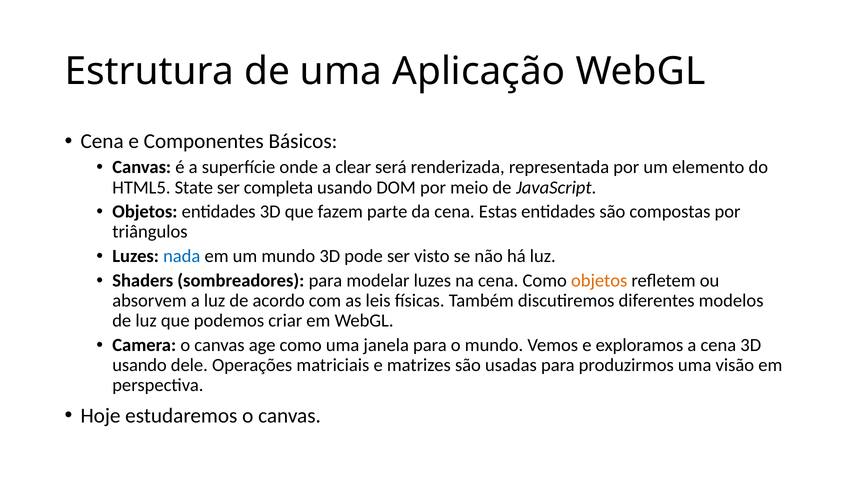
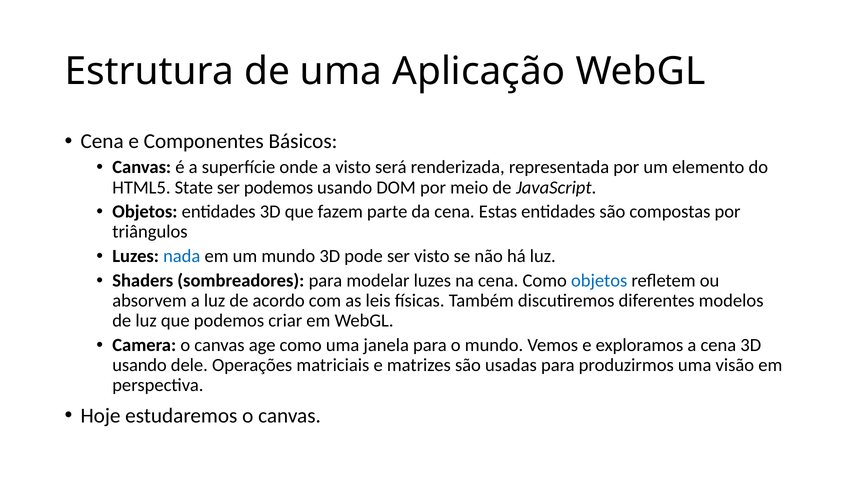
a clear: clear -> visto (353, 167)
ser completa: completa -> podemos (279, 187)
objetos colour: orange -> blue (599, 281)
